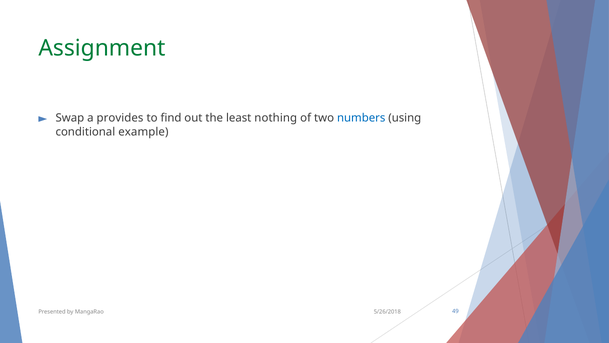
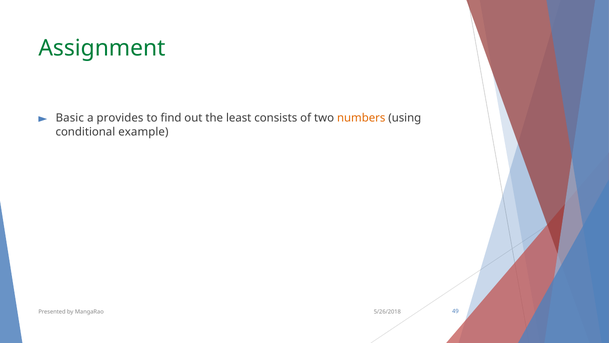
Swap: Swap -> Basic (70, 118)
nothing: nothing -> consists (276, 118)
numbers colour: blue -> orange (361, 118)
